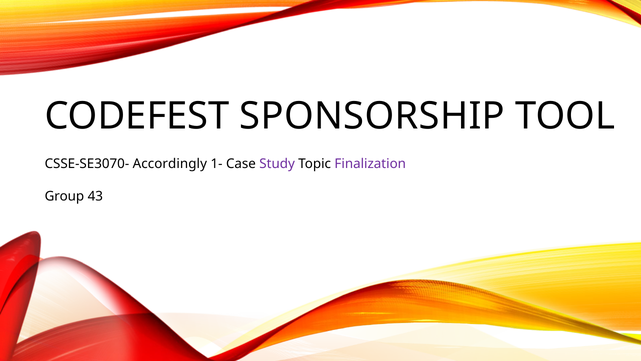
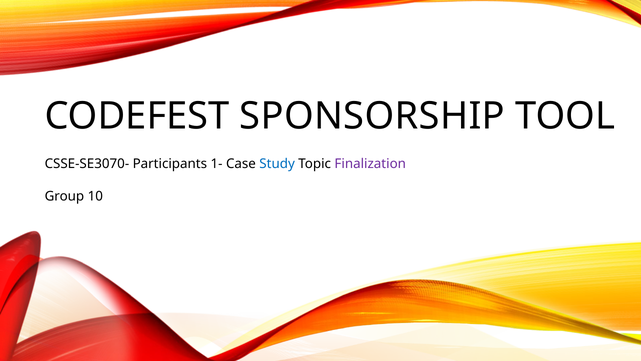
Accordingly: Accordingly -> Participants (170, 163)
Study colour: purple -> blue (277, 163)
43: 43 -> 10 (95, 196)
